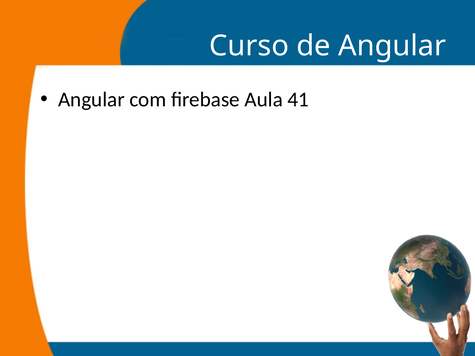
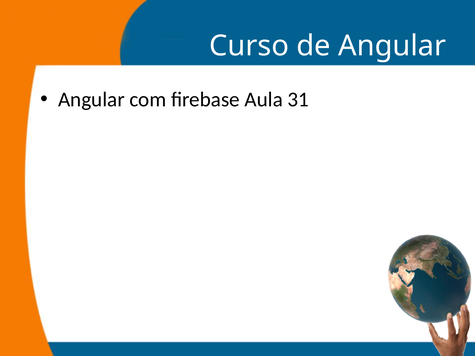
41: 41 -> 31 (298, 100)
